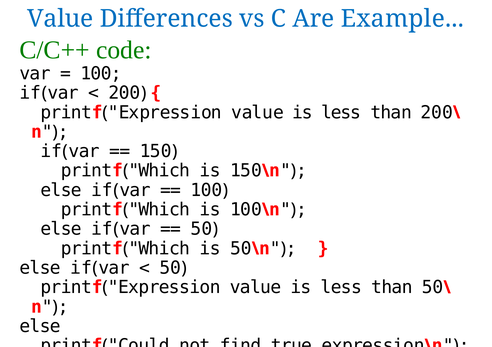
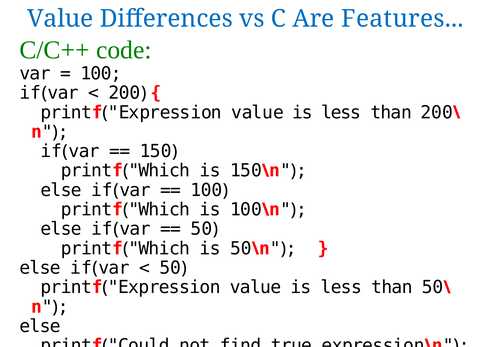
Example: Example -> Features (403, 19)
